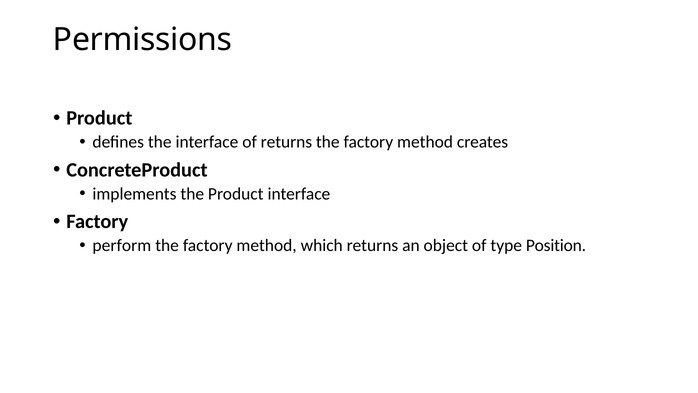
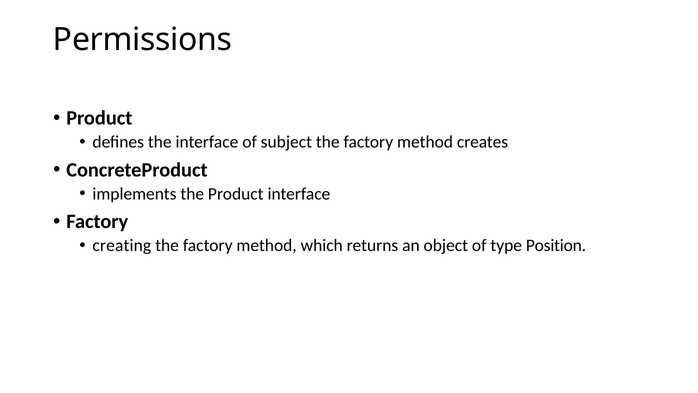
of returns: returns -> subject (286, 142)
perform: perform -> creating (122, 245)
